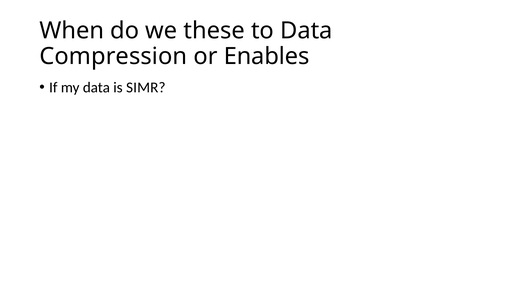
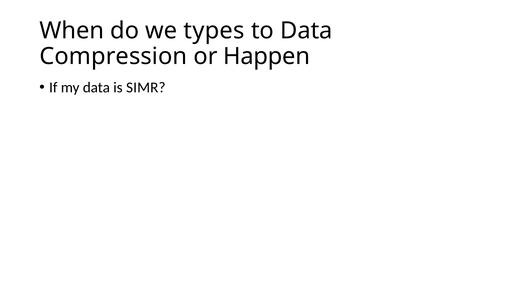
these: these -> types (214, 31)
Enables: Enables -> Happen (267, 56)
